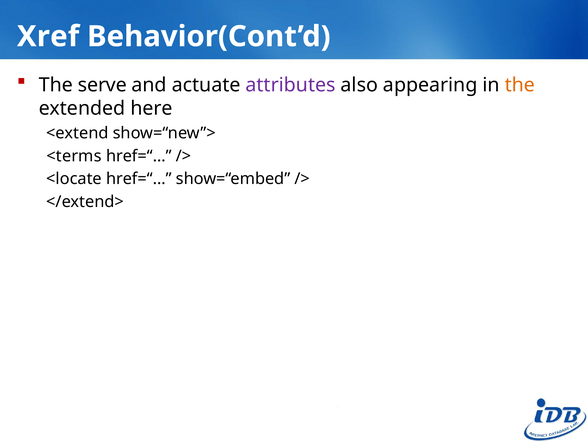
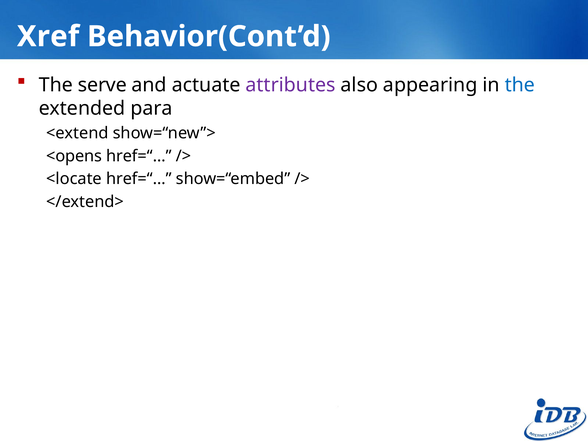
the colour: orange -> blue (520, 85)
here: here -> para (151, 109)
<terms: <terms -> <opens (74, 156)
